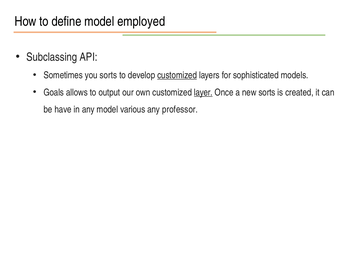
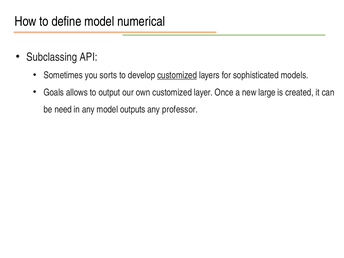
employed: employed -> numerical (141, 21)
layer underline: present -> none (203, 92)
new sorts: sorts -> large (267, 92)
have: have -> need (63, 110)
various: various -> outputs (133, 110)
